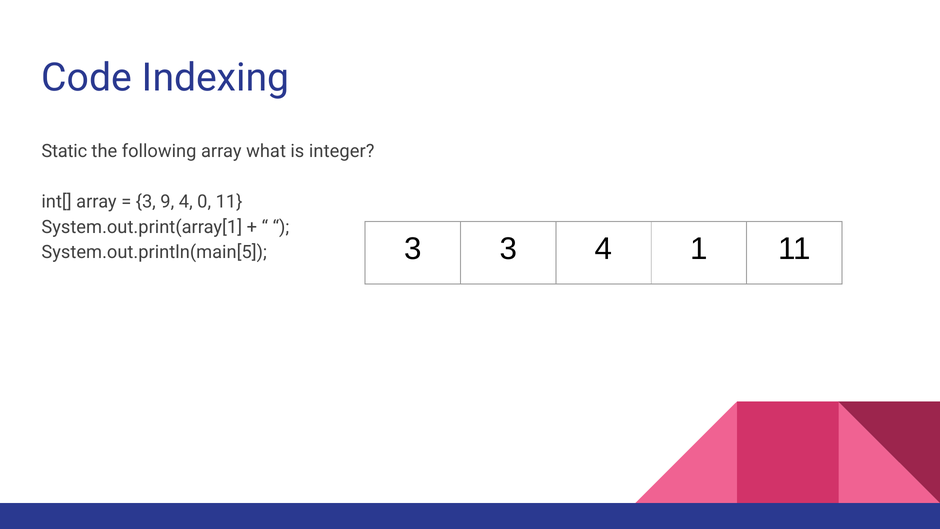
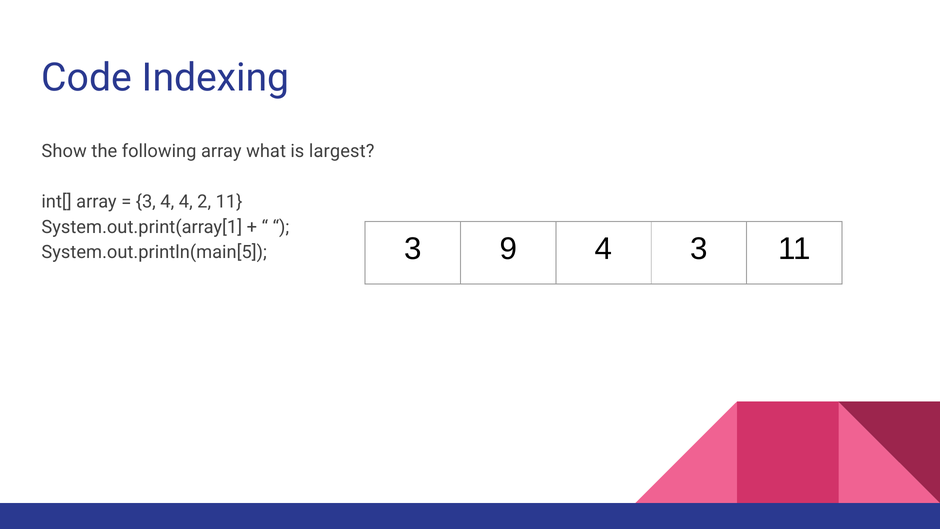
Static: Static -> Show (64, 151)
integer: integer -> largest (342, 151)
3 9: 9 -> 4 (167, 202)
0: 0 -> 2 (204, 202)
3 3: 3 -> 9 (508, 249)
4 1: 1 -> 3 (699, 249)
